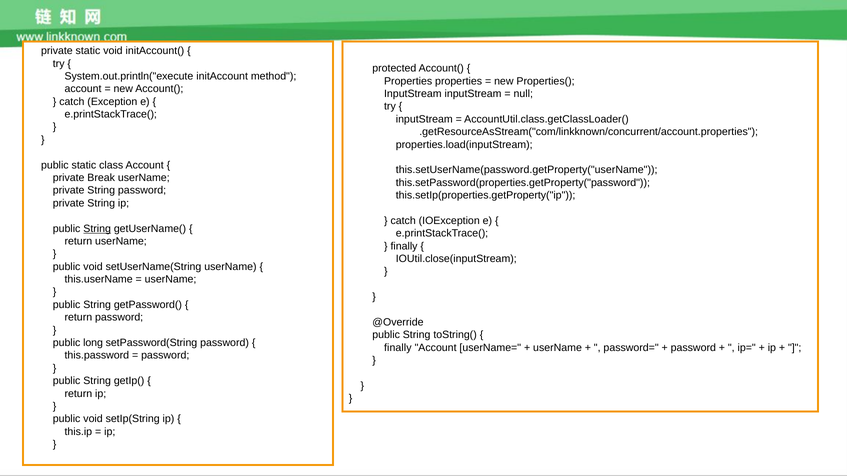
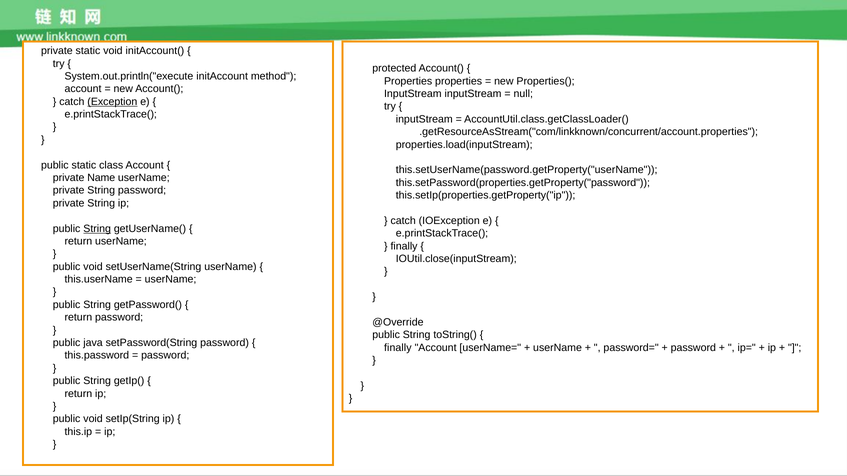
Exception underline: none -> present (112, 102)
Break: Break -> Name (101, 178)
long: long -> java (93, 343)
